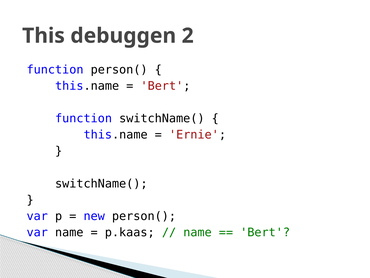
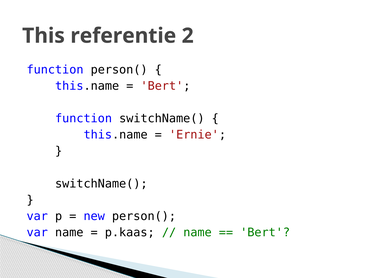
debuggen: debuggen -> referentie (123, 36)
